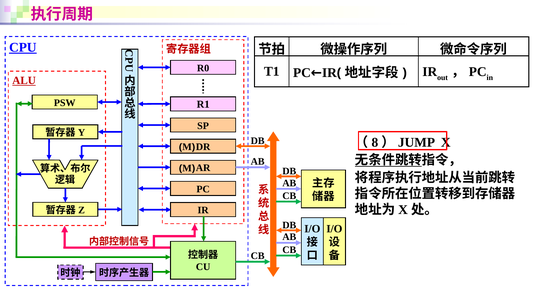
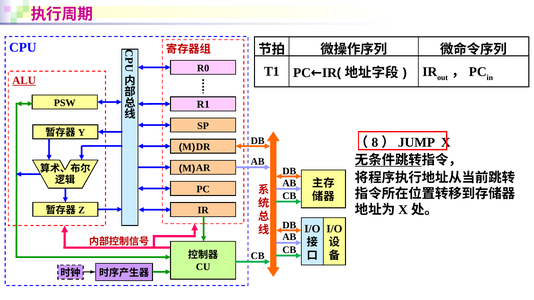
CPU underline: present -> none (23, 48)
